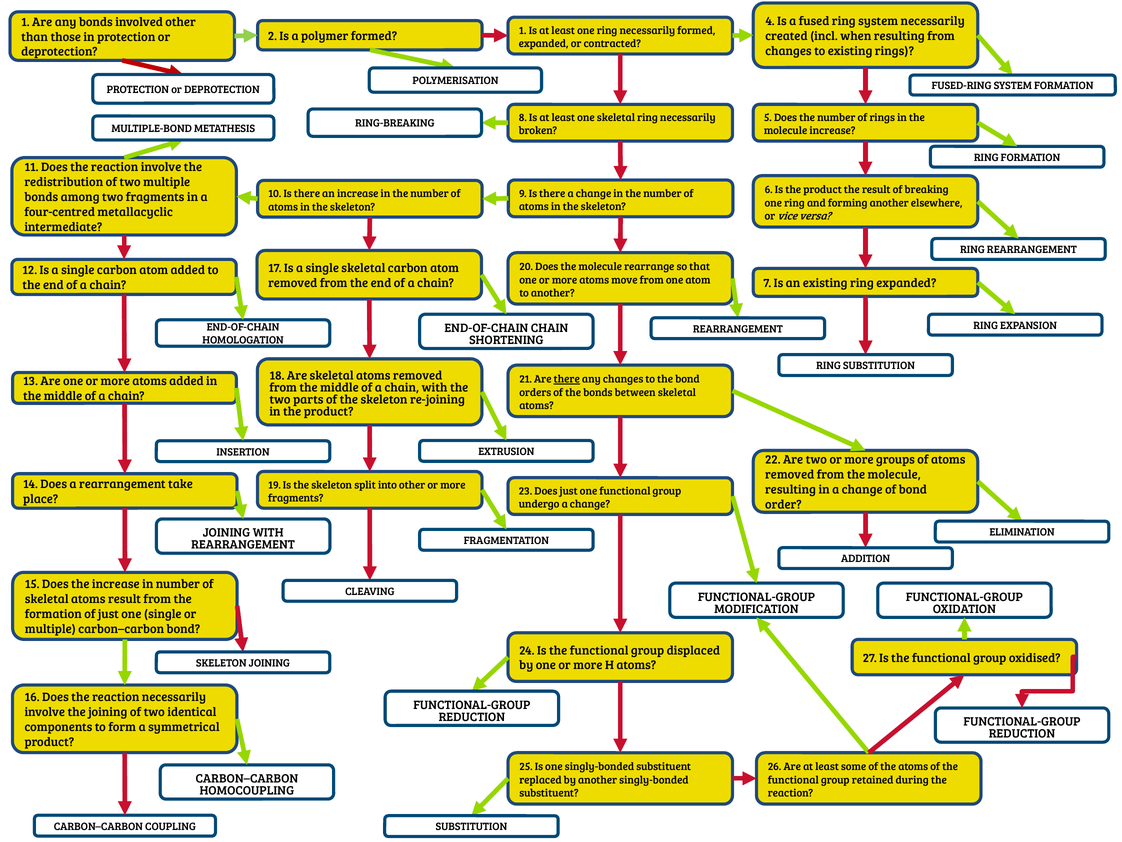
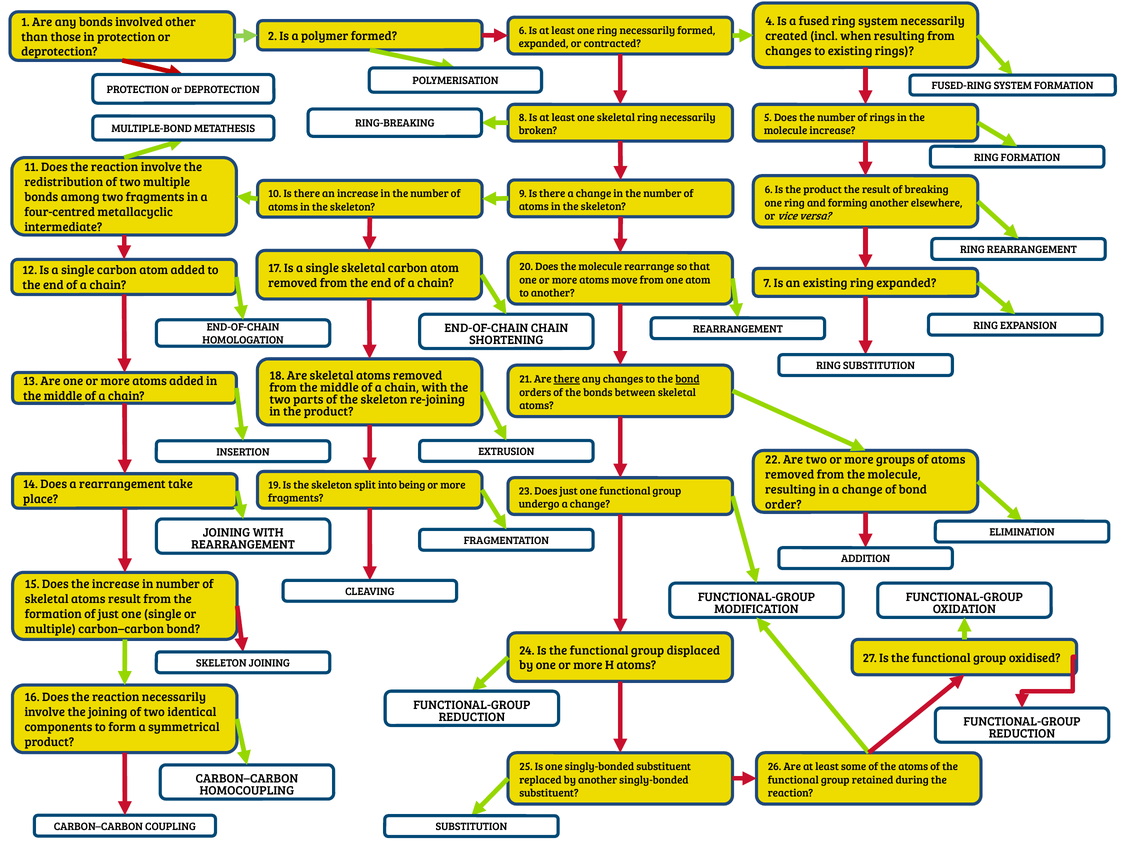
formed 1: 1 -> 6 (523, 31)
bond underline: none -> present (687, 379)
into other: other -> being (412, 485)
